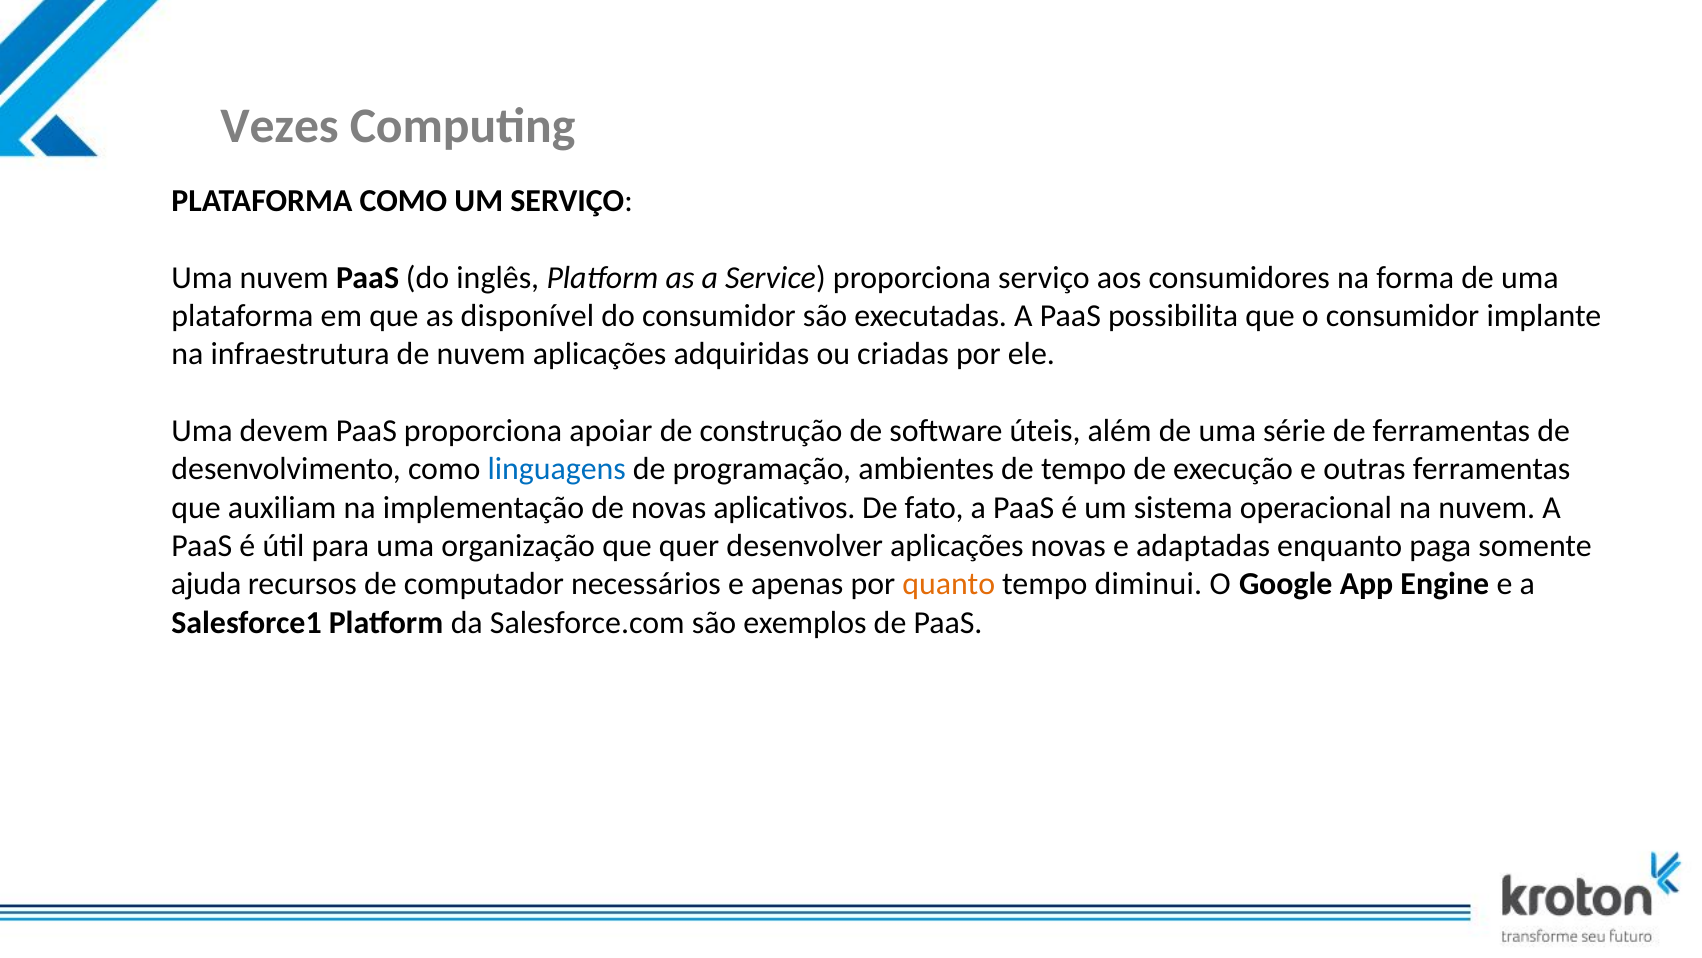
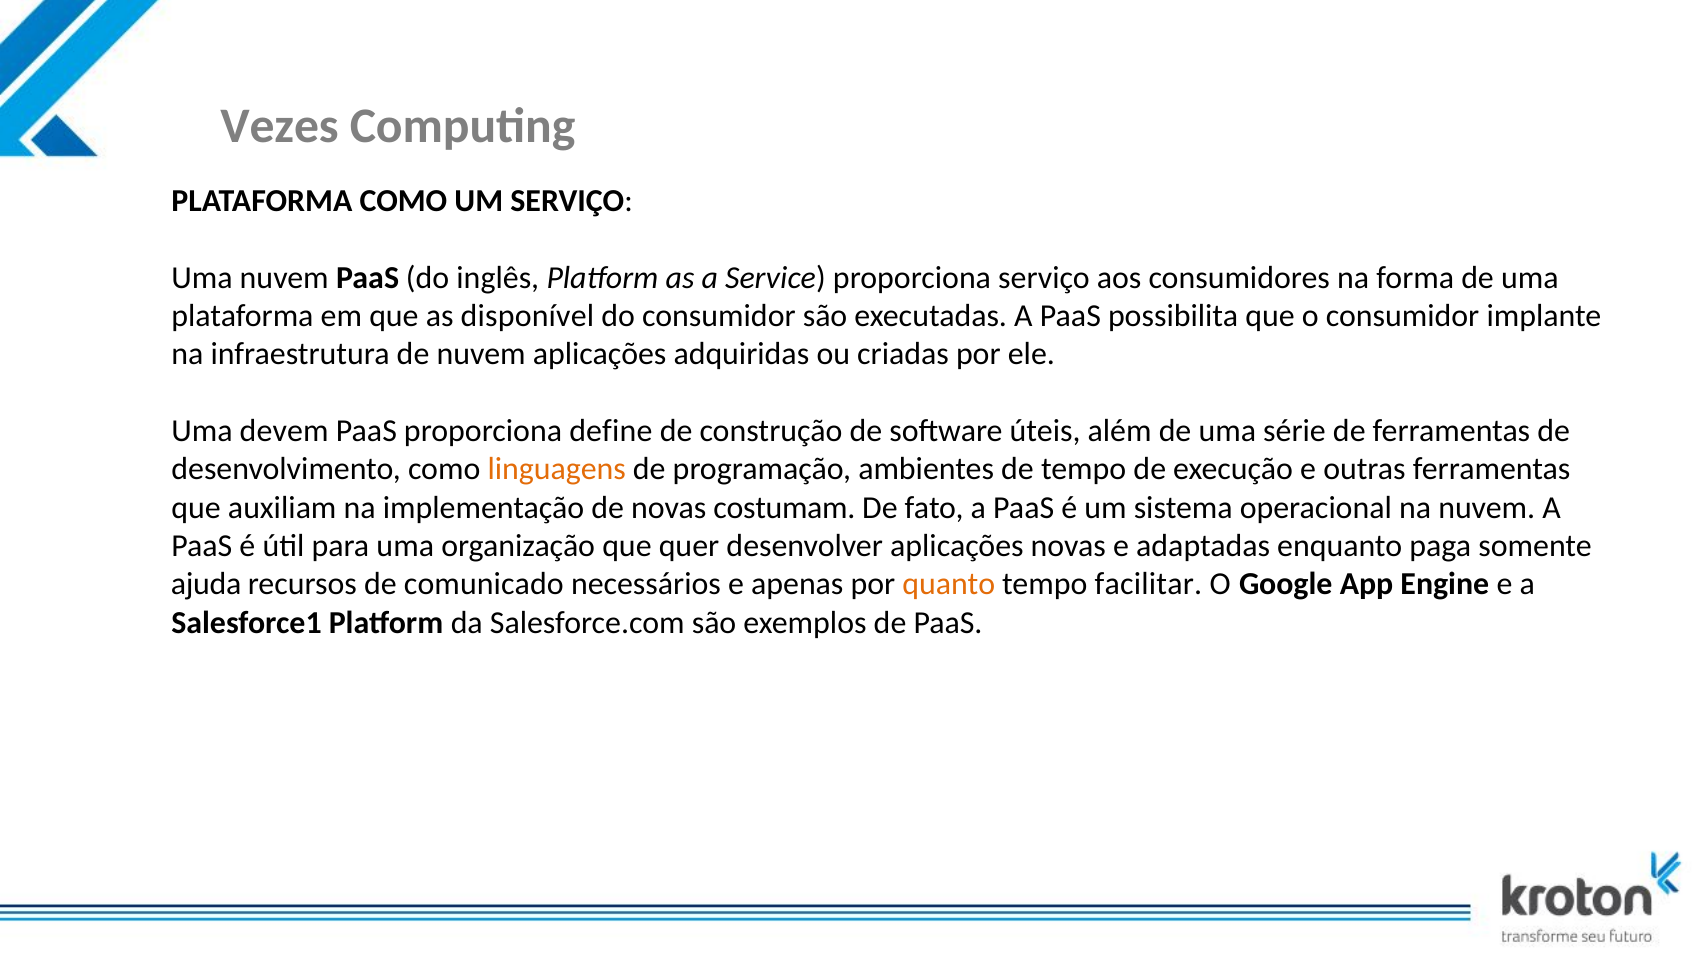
apoiar: apoiar -> define (611, 431)
linguagens colour: blue -> orange (557, 469)
aplicativos: aplicativos -> costumam (784, 507)
computador: computador -> comunicado (484, 584)
diminui: diminui -> facilitar (1148, 584)
